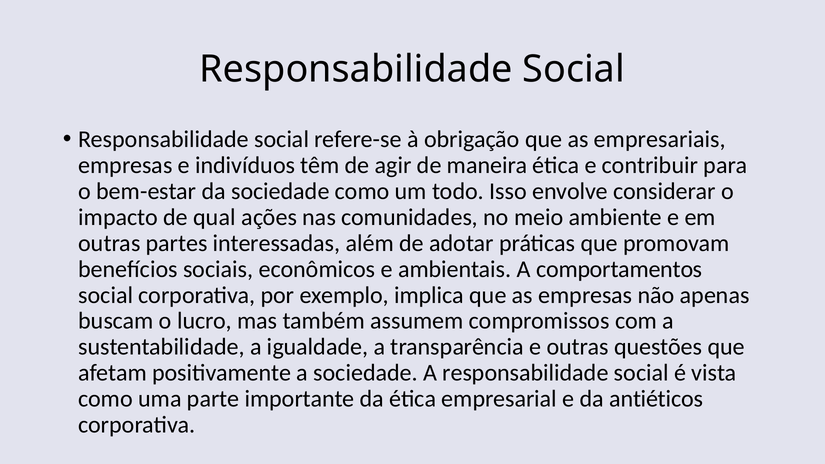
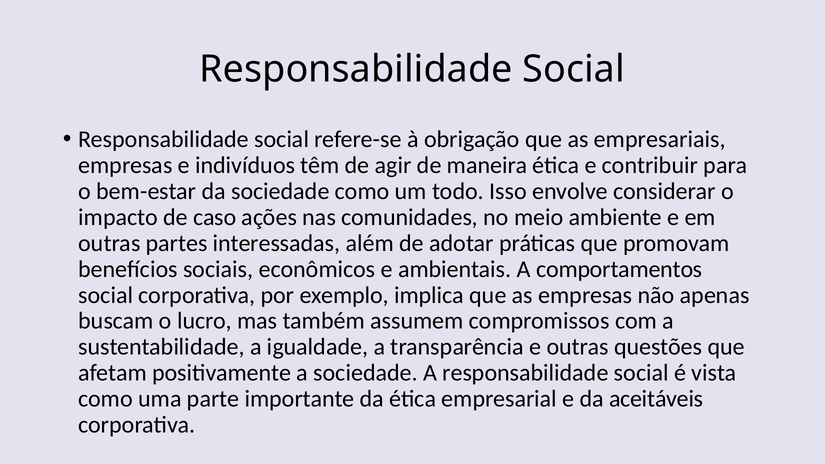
qual: qual -> caso (215, 217)
antiéticos: antiéticos -> aceitáveis (656, 399)
